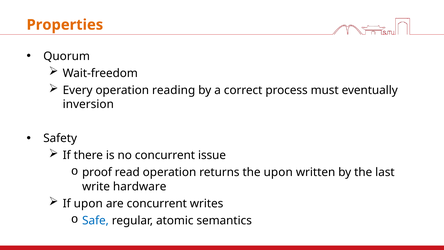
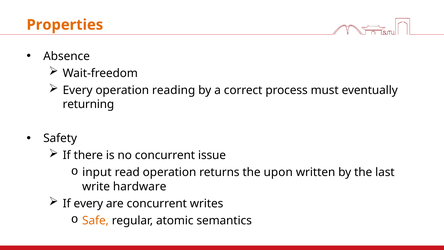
Quorum: Quorum -> Absence (67, 56)
inversion: inversion -> returning (88, 104)
proof: proof -> input (97, 172)
If upon: upon -> every (88, 203)
Safe colour: blue -> orange (95, 220)
